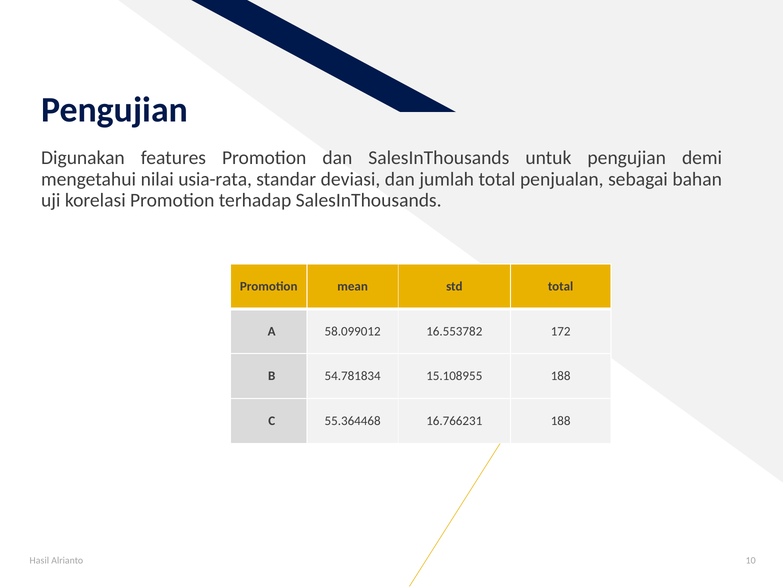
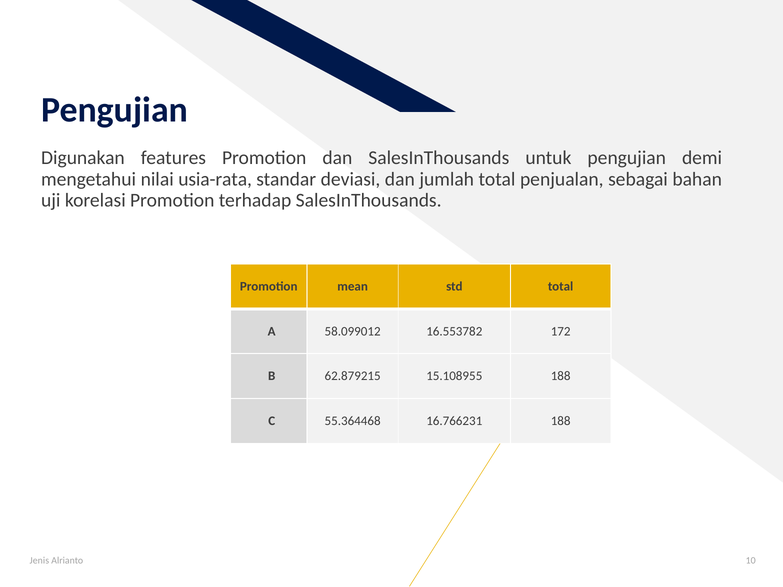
54.781834: 54.781834 -> 62.879215 (353, 376)
Hasil: Hasil -> Jenis (39, 561)
